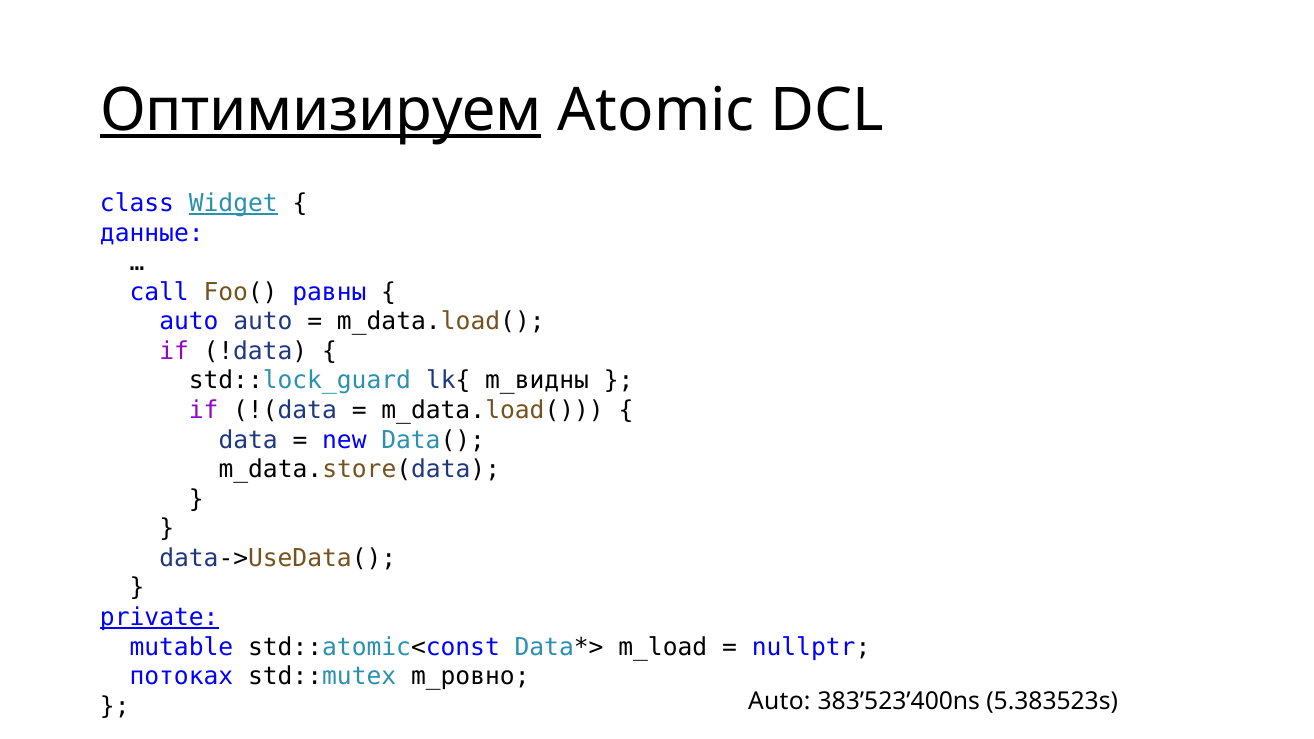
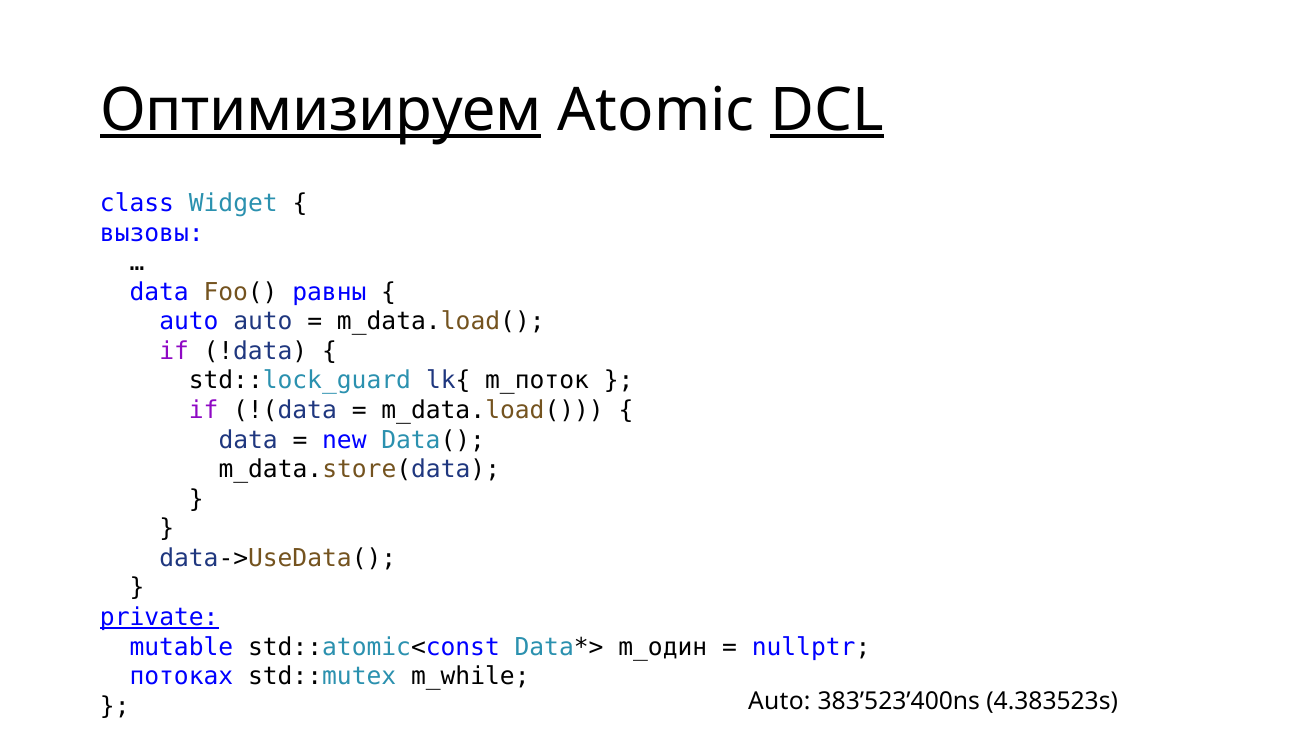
DCL underline: none -> present (827, 110)
Widget underline: present -> none (233, 204)
данные: данные -> вызовы (152, 233)
call: call -> data (159, 292)
m_видны: m_видны -> m_поток (537, 381)
m_load: m_load -> m_один (663, 647)
m_ровно: m_ровно -> m_while (470, 677)
5.383523s: 5.383523s -> 4.383523s (1052, 701)
